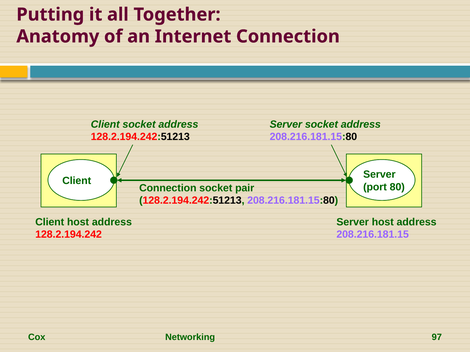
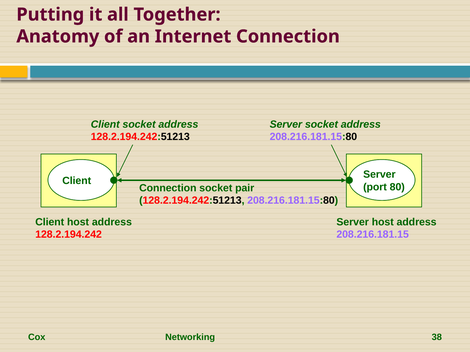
97: 97 -> 38 (437, 338)
